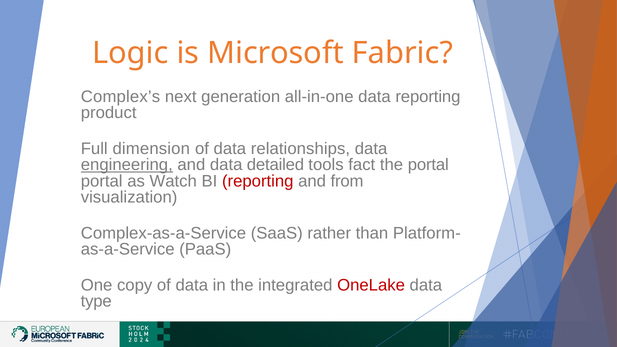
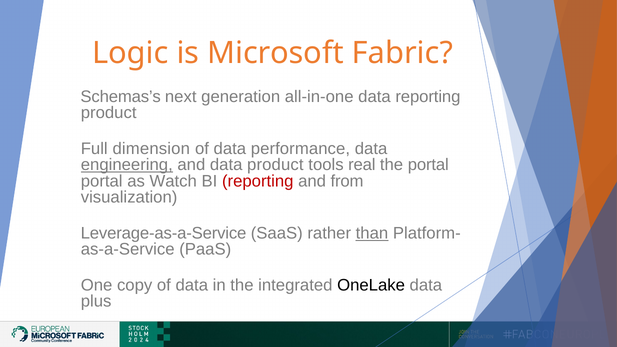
Complex’s: Complex’s -> Schemas’s (121, 97)
relationships: relationships -> performance (300, 149)
data detailed: detailed -> product (275, 165)
fact: fact -> real (362, 165)
Complex-as-a-Service: Complex-as-a-Service -> Leverage-as-a-Service (164, 233)
than underline: none -> present (372, 233)
OneLake colour: red -> black (371, 285)
type: type -> plus (96, 301)
